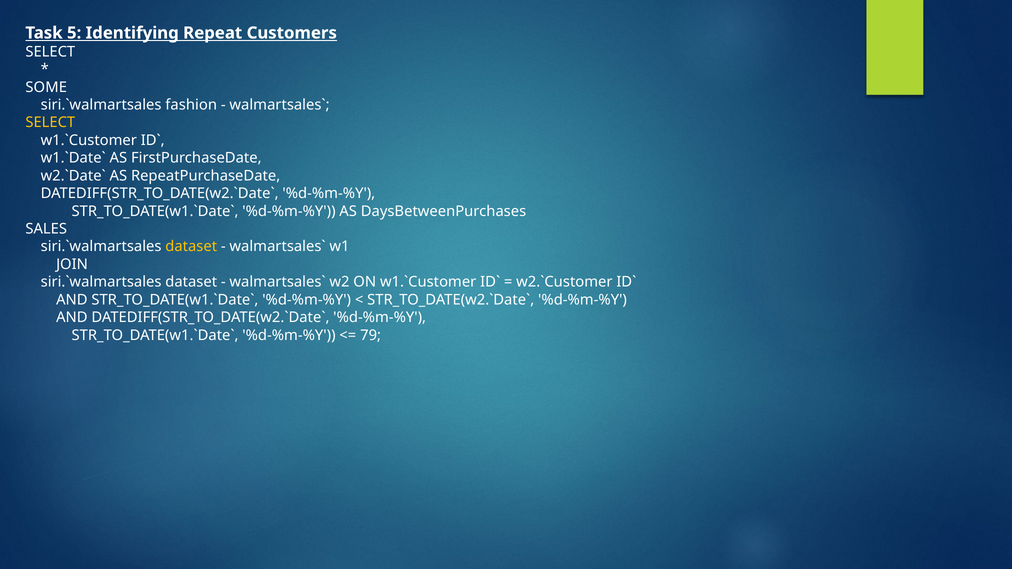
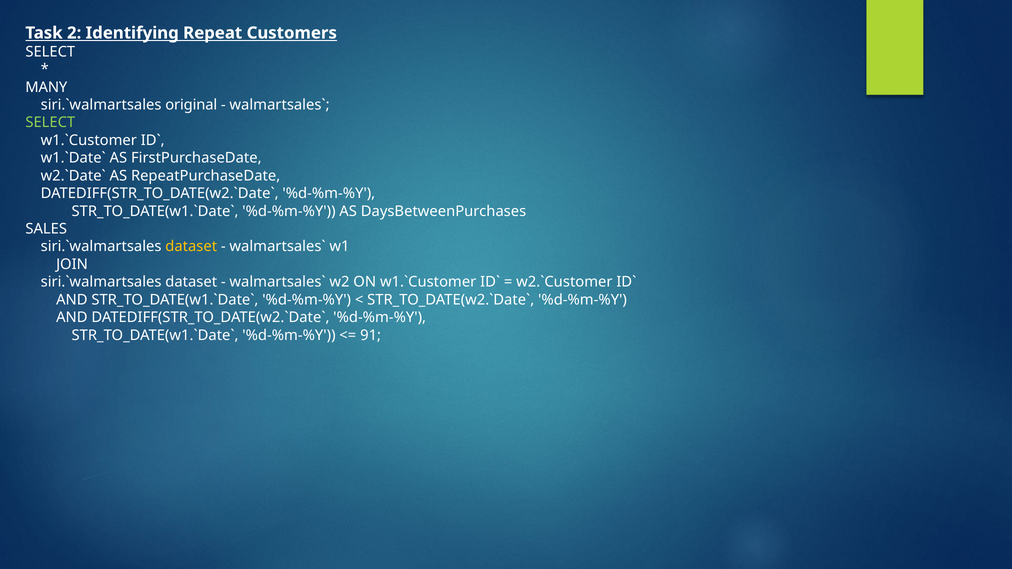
5: 5 -> 2 (74, 33)
SOME: SOME -> MANY (46, 87)
fashion: fashion -> original (191, 105)
SELECT colour: yellow -> light green (50, 123)
79: 79 -> 91 (371, 335)
